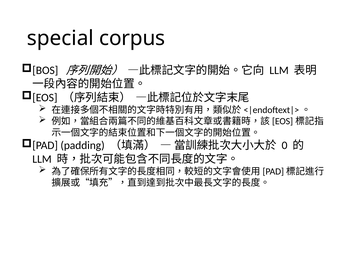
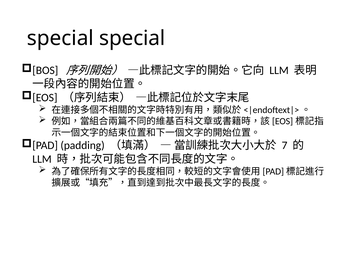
special corpus: corpus -> special (132, 38)
0: 0 -> 7 (285, 145)
